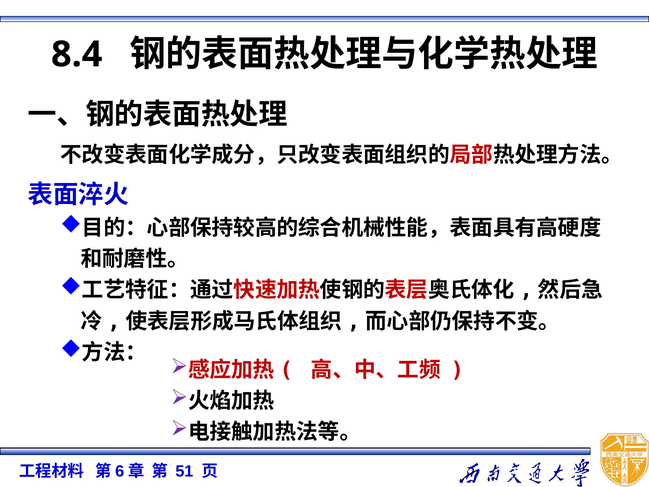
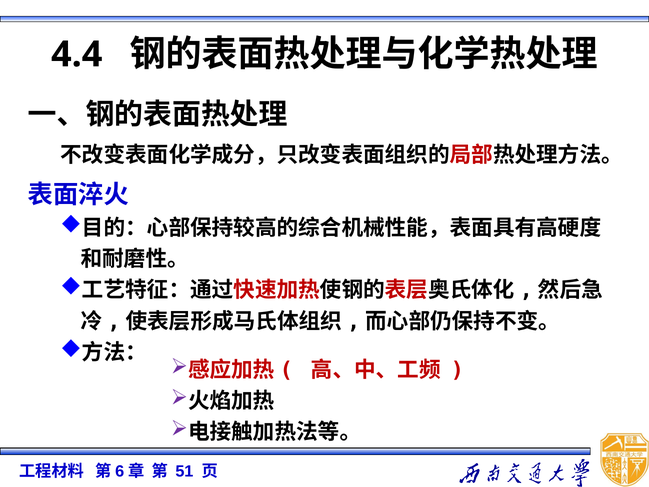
8.4: 8.4 -> 4.4 (77, 54)
